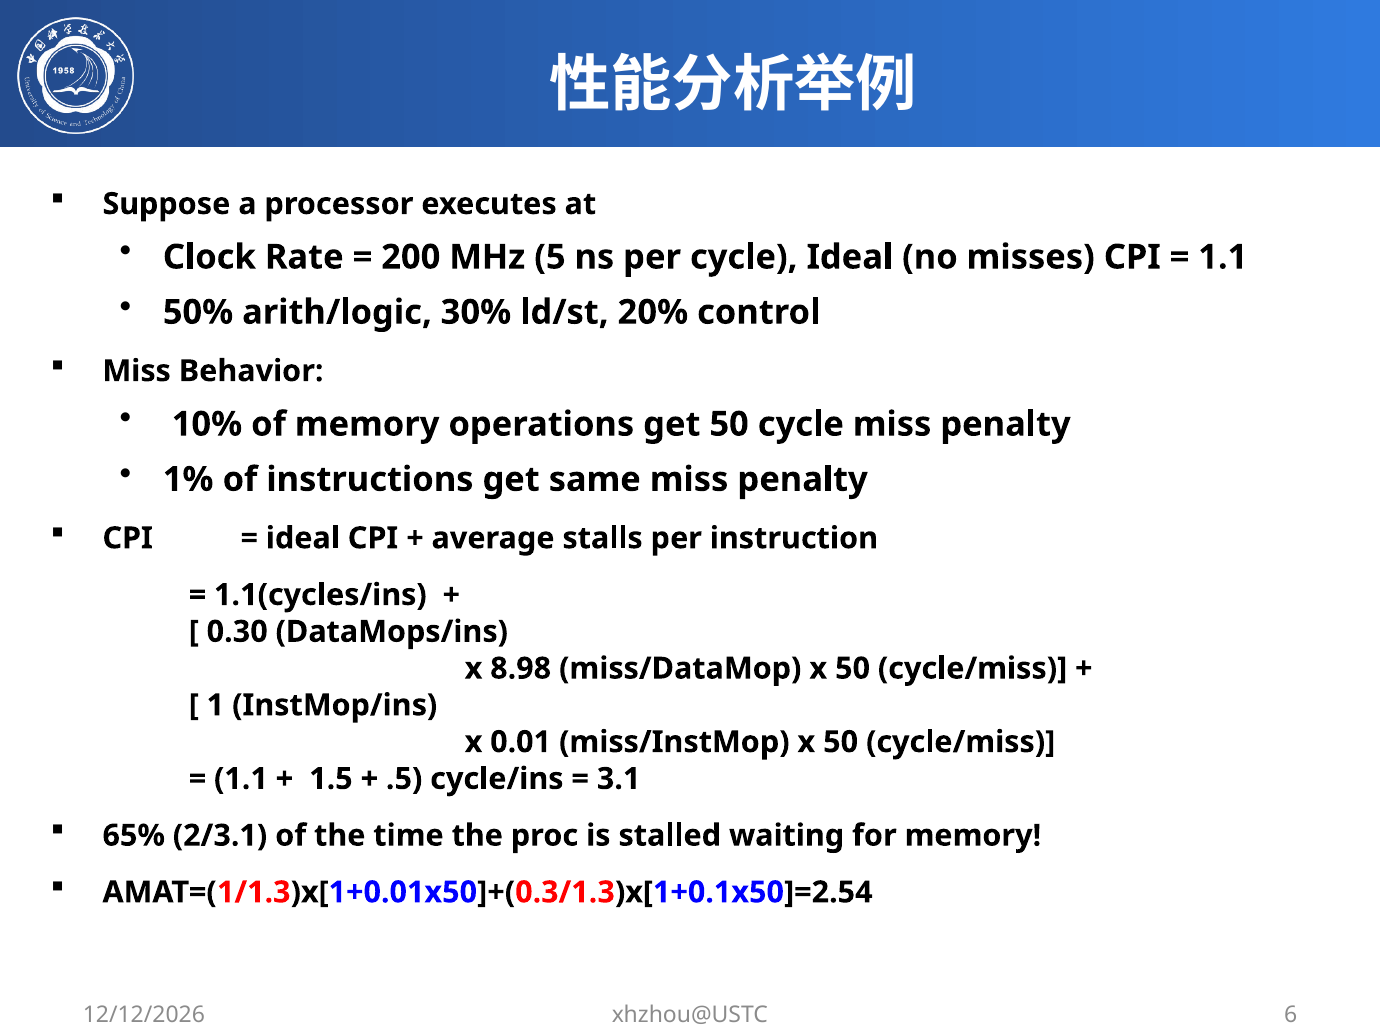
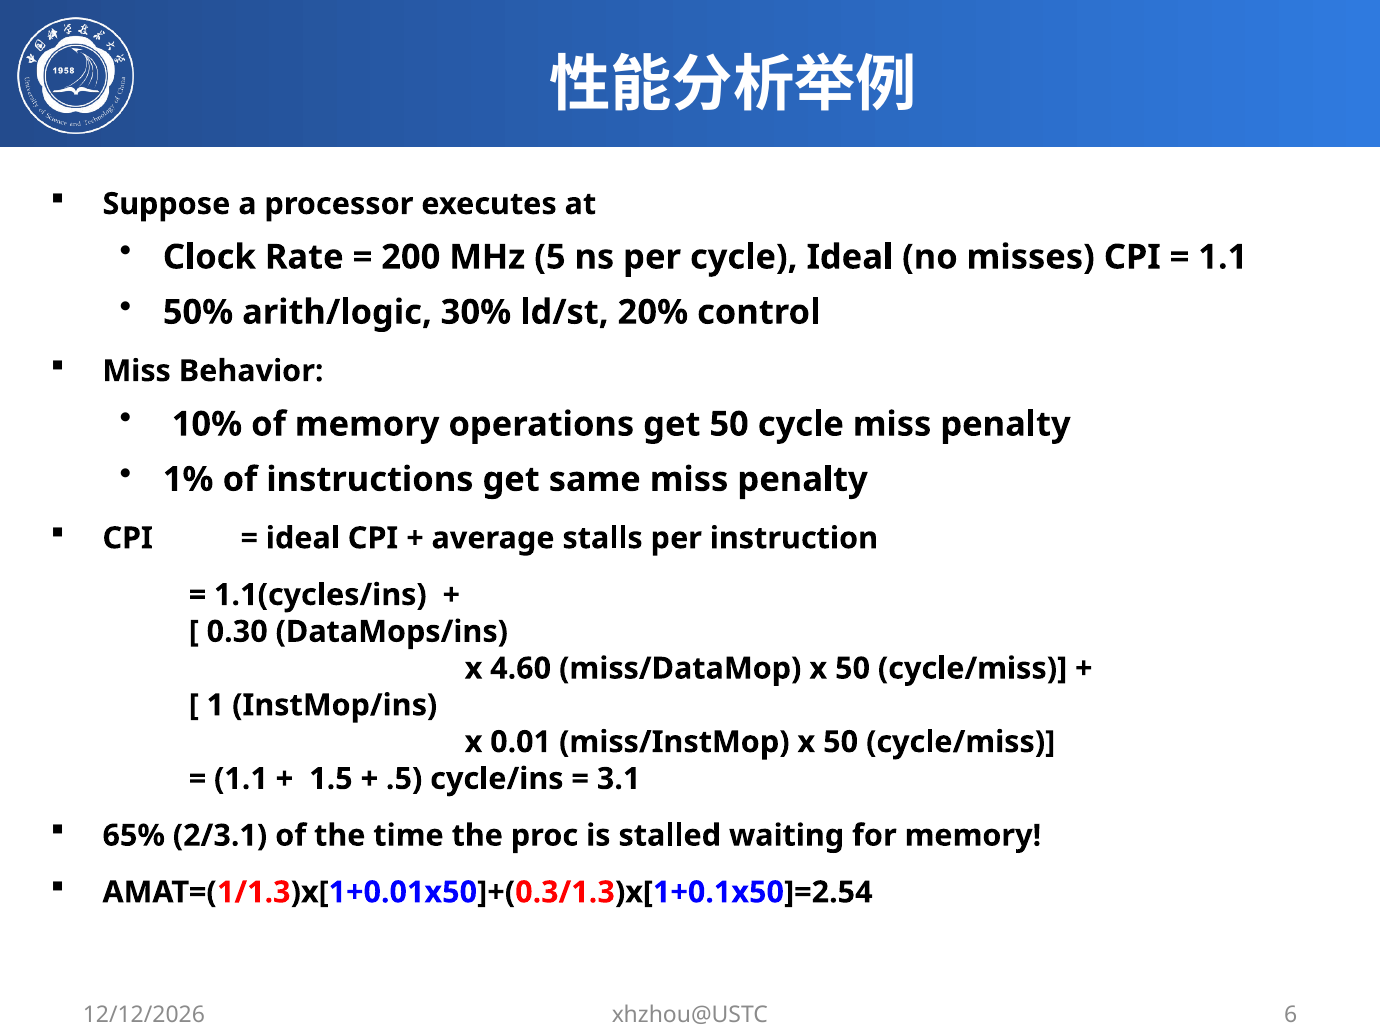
8.98: 8.98 -> 4.60 (521, 668)
